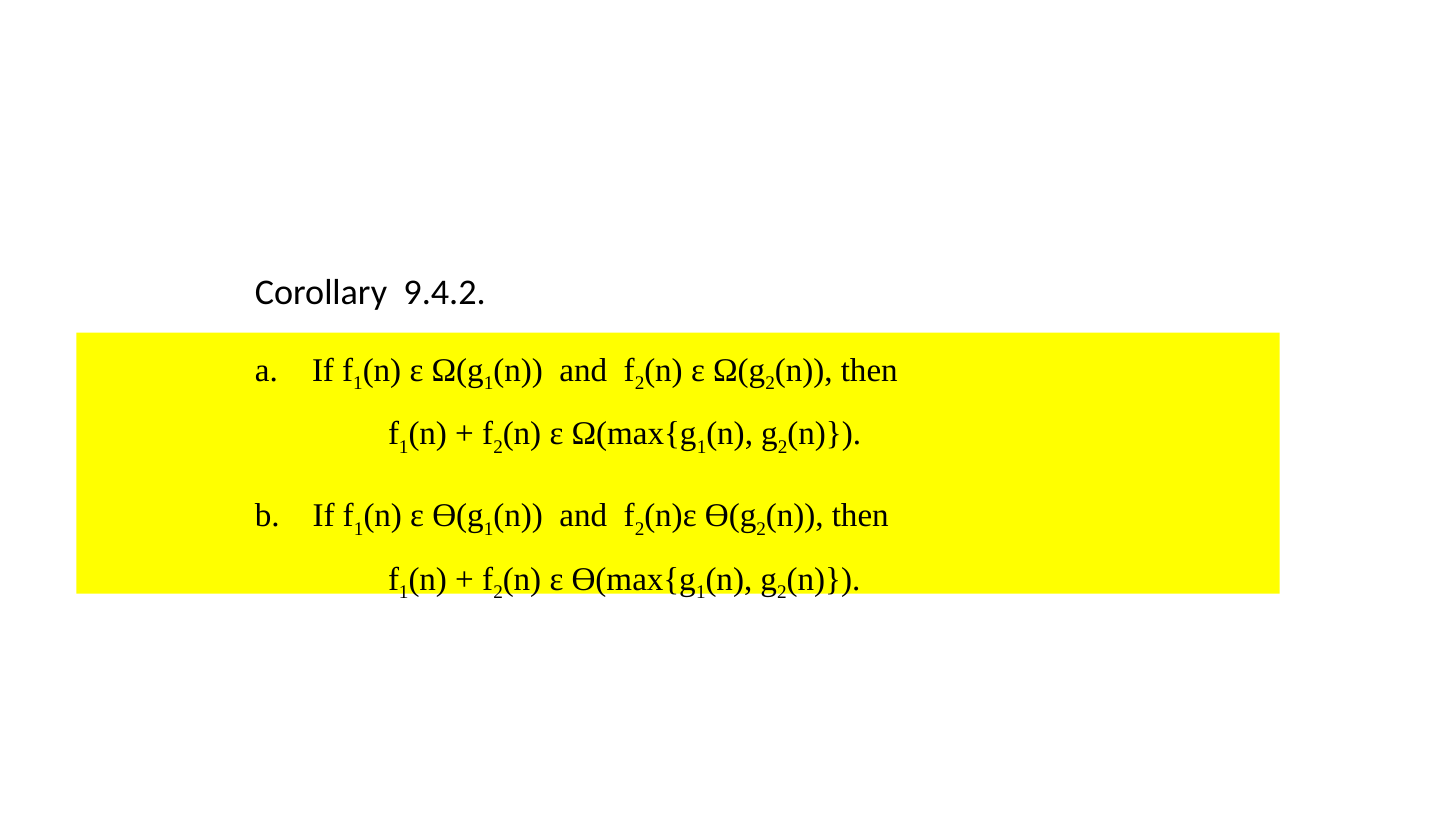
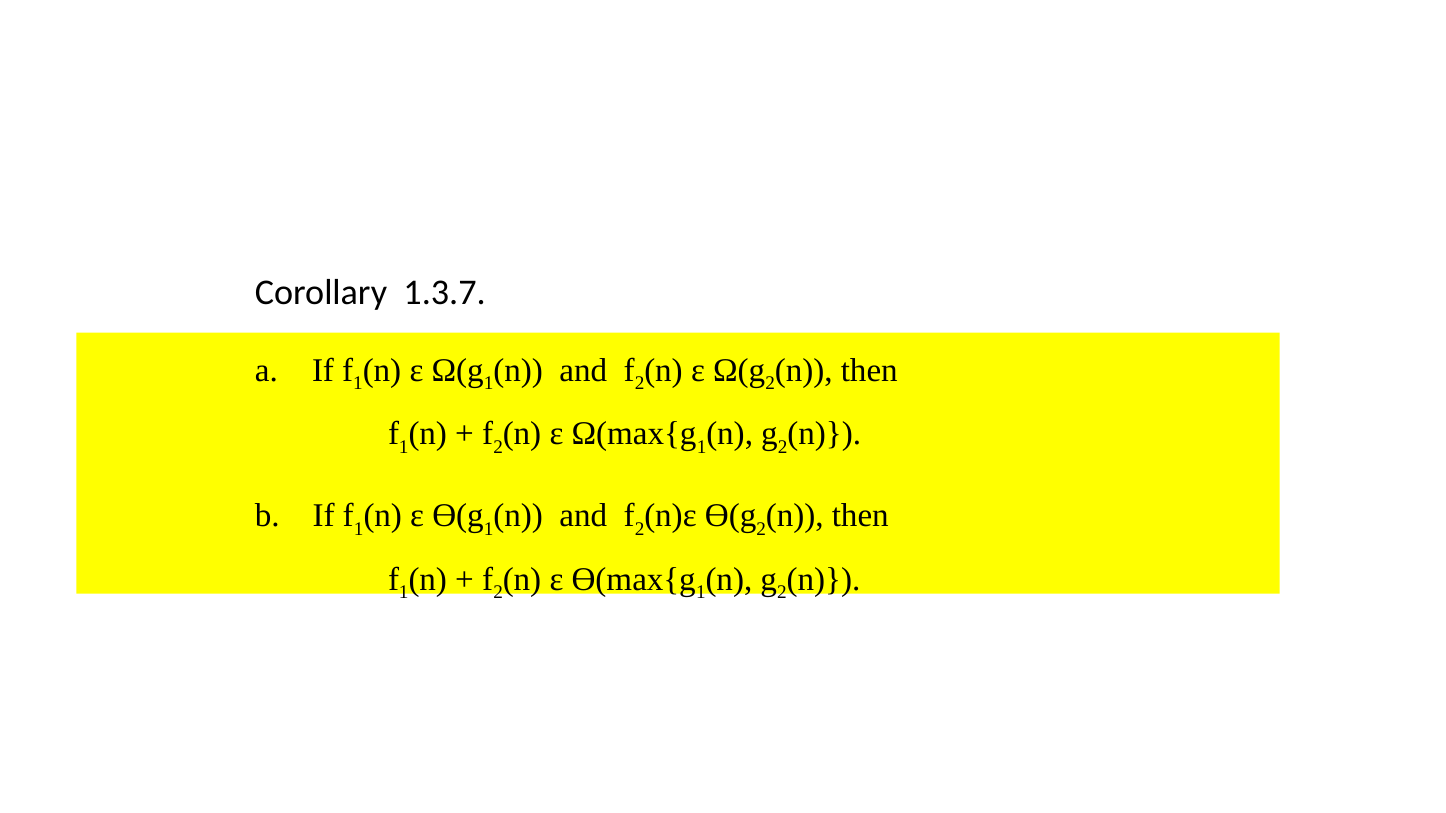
9.4.2: 9.4.2 -> 1.3.7 (445, 292)
